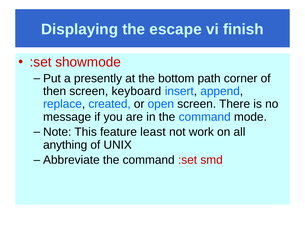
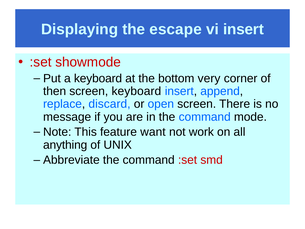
vi finish: finish -> insert (243, 29)
a presently: presently -> keyboard (98, 78)
path: path -> very (209, 78)
created: created -> discard (109, 104)
least: least -> want (153, 132)
